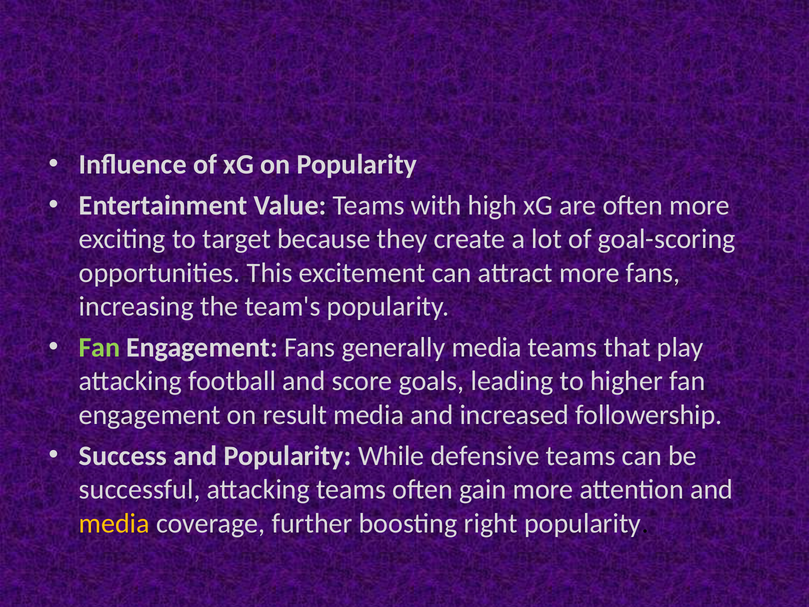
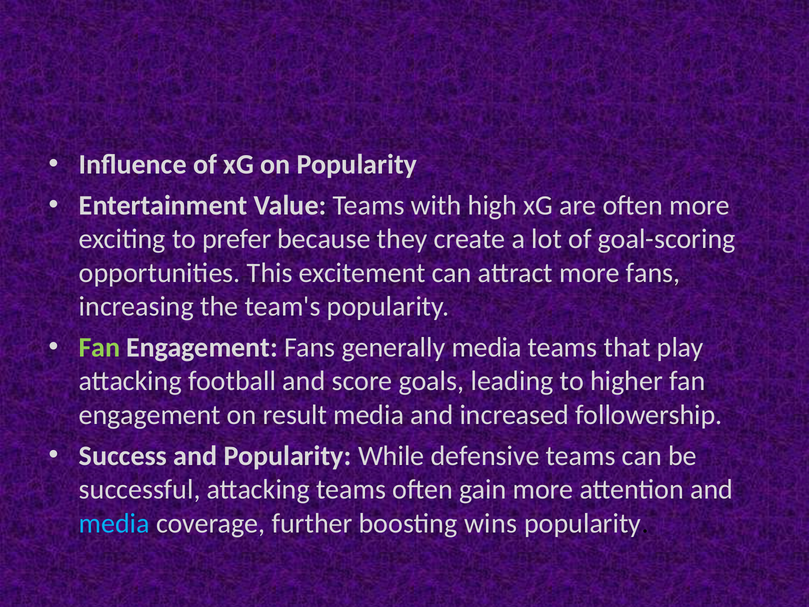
target: target -> prefer (237, 239)
media colour: yellow -> light blue (114, 523)
right: right -> wins (491, 523)
